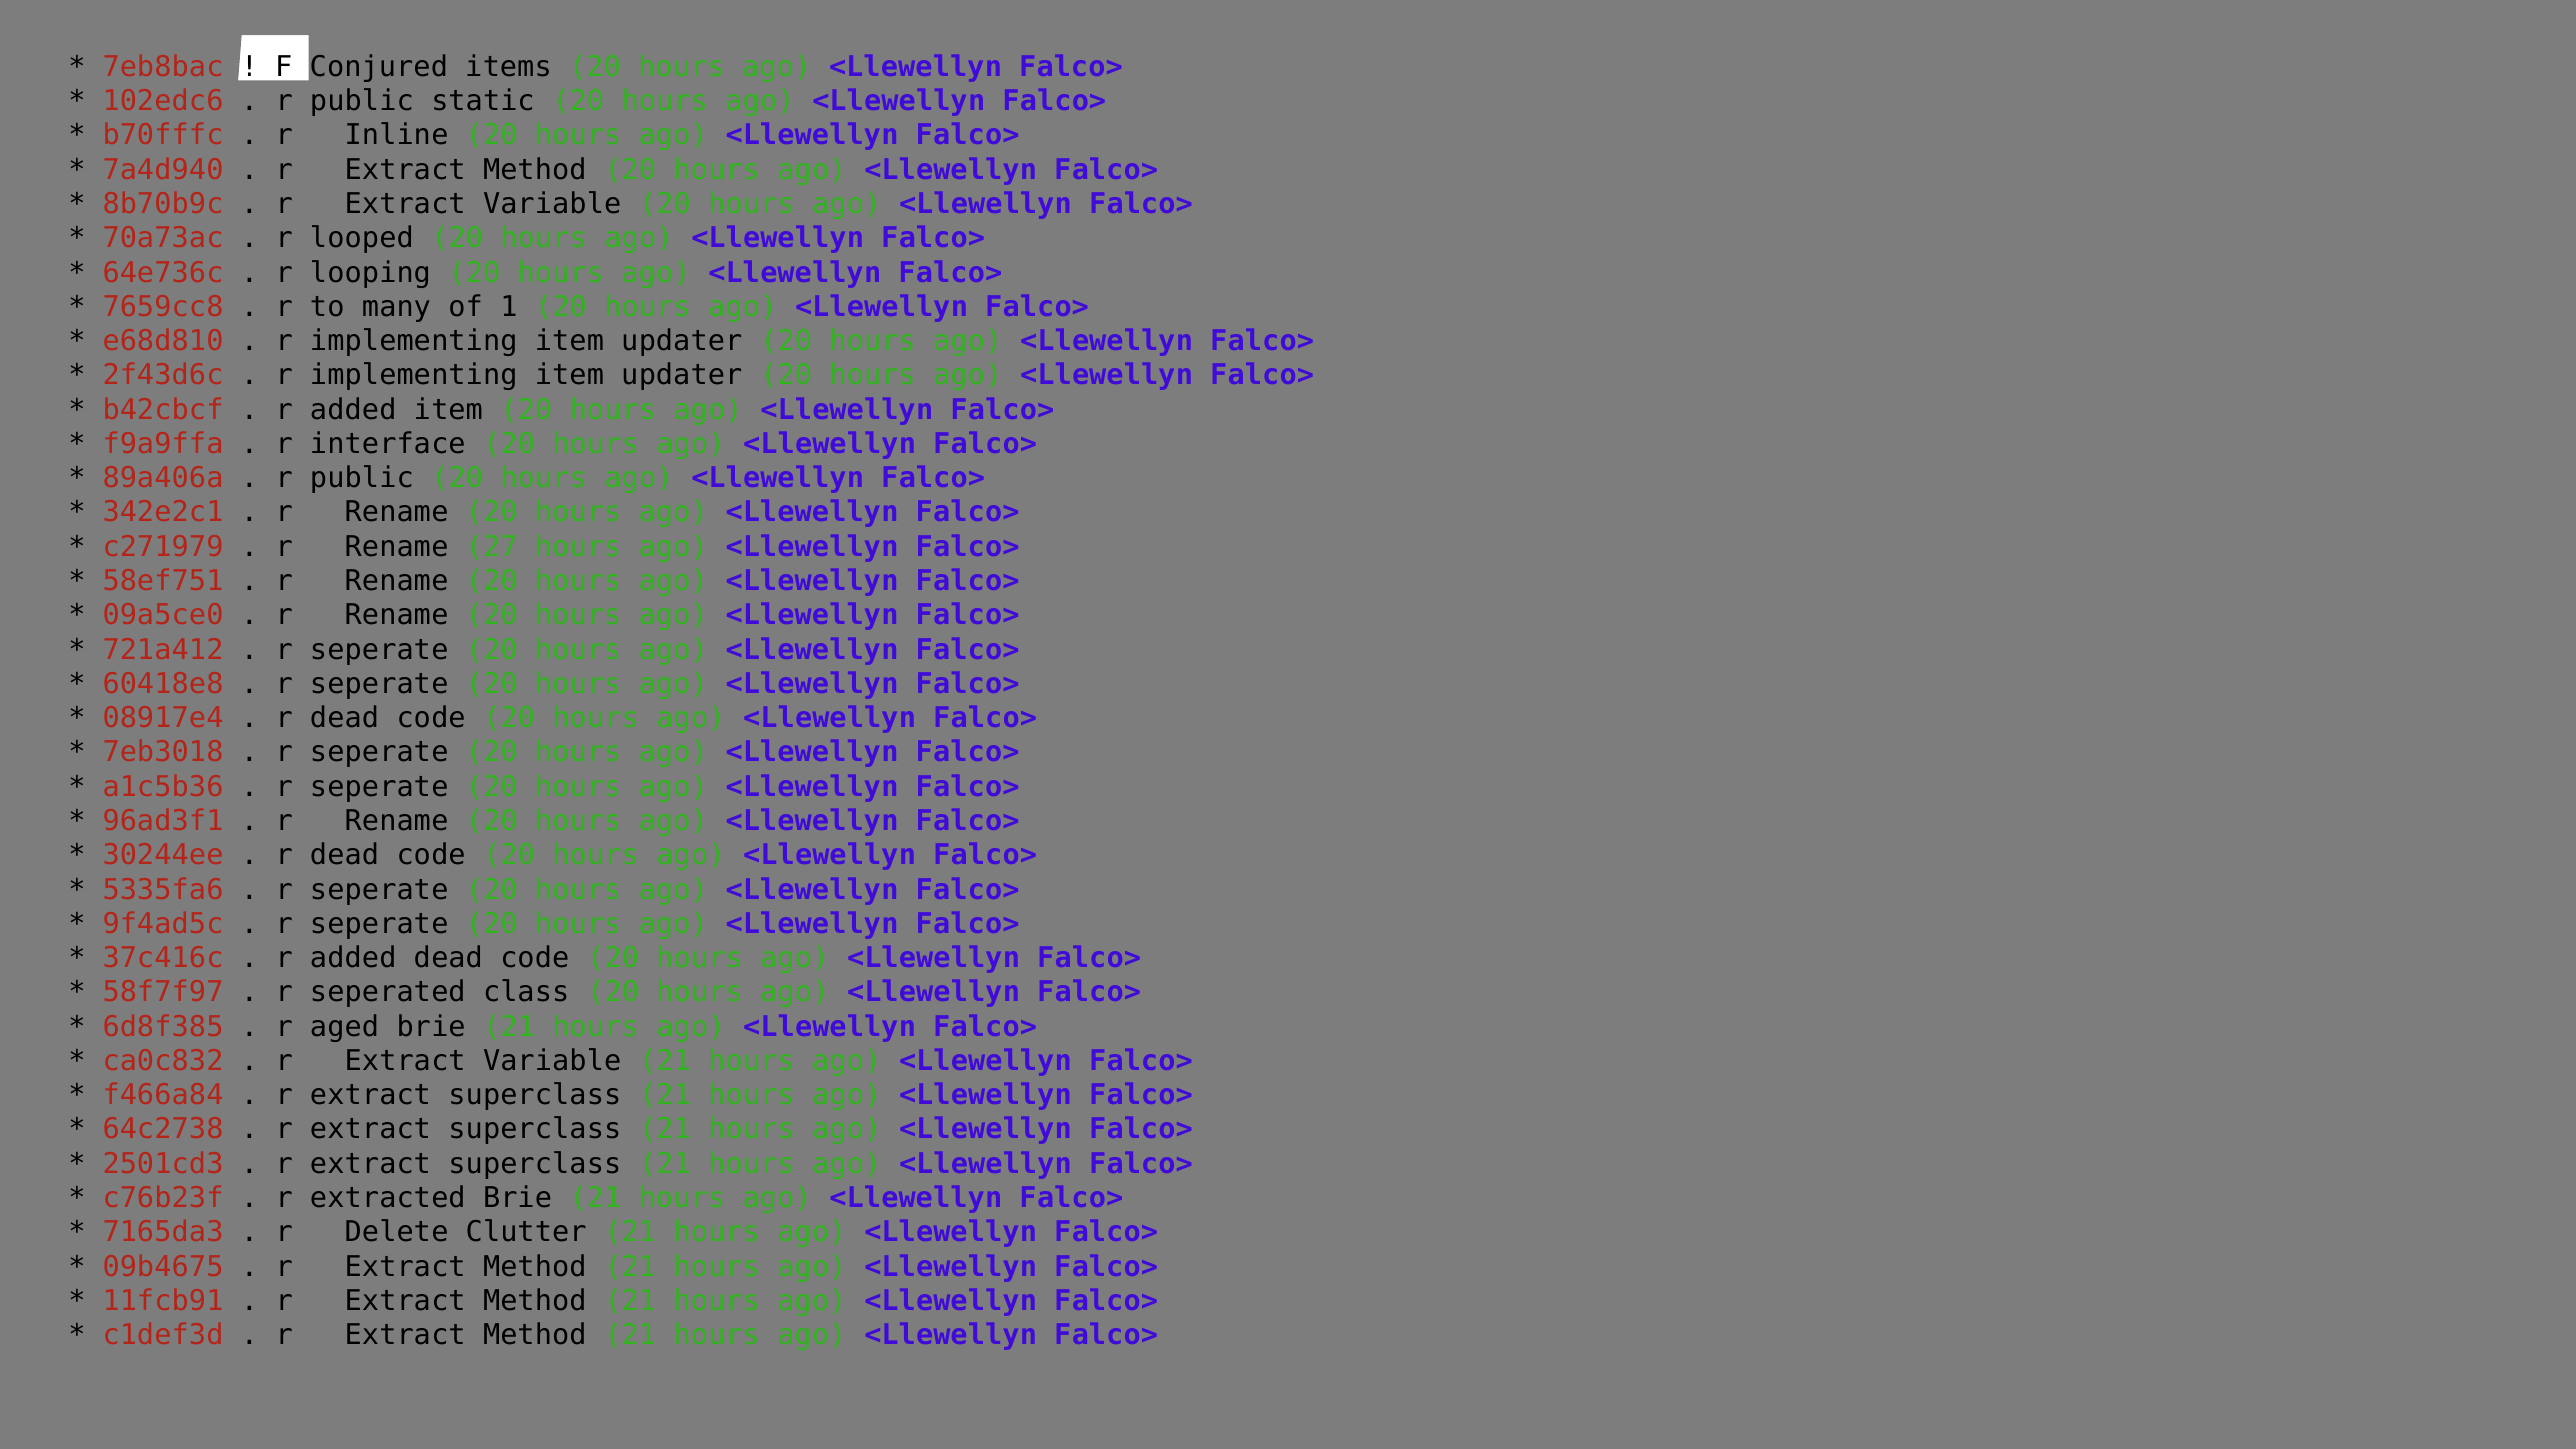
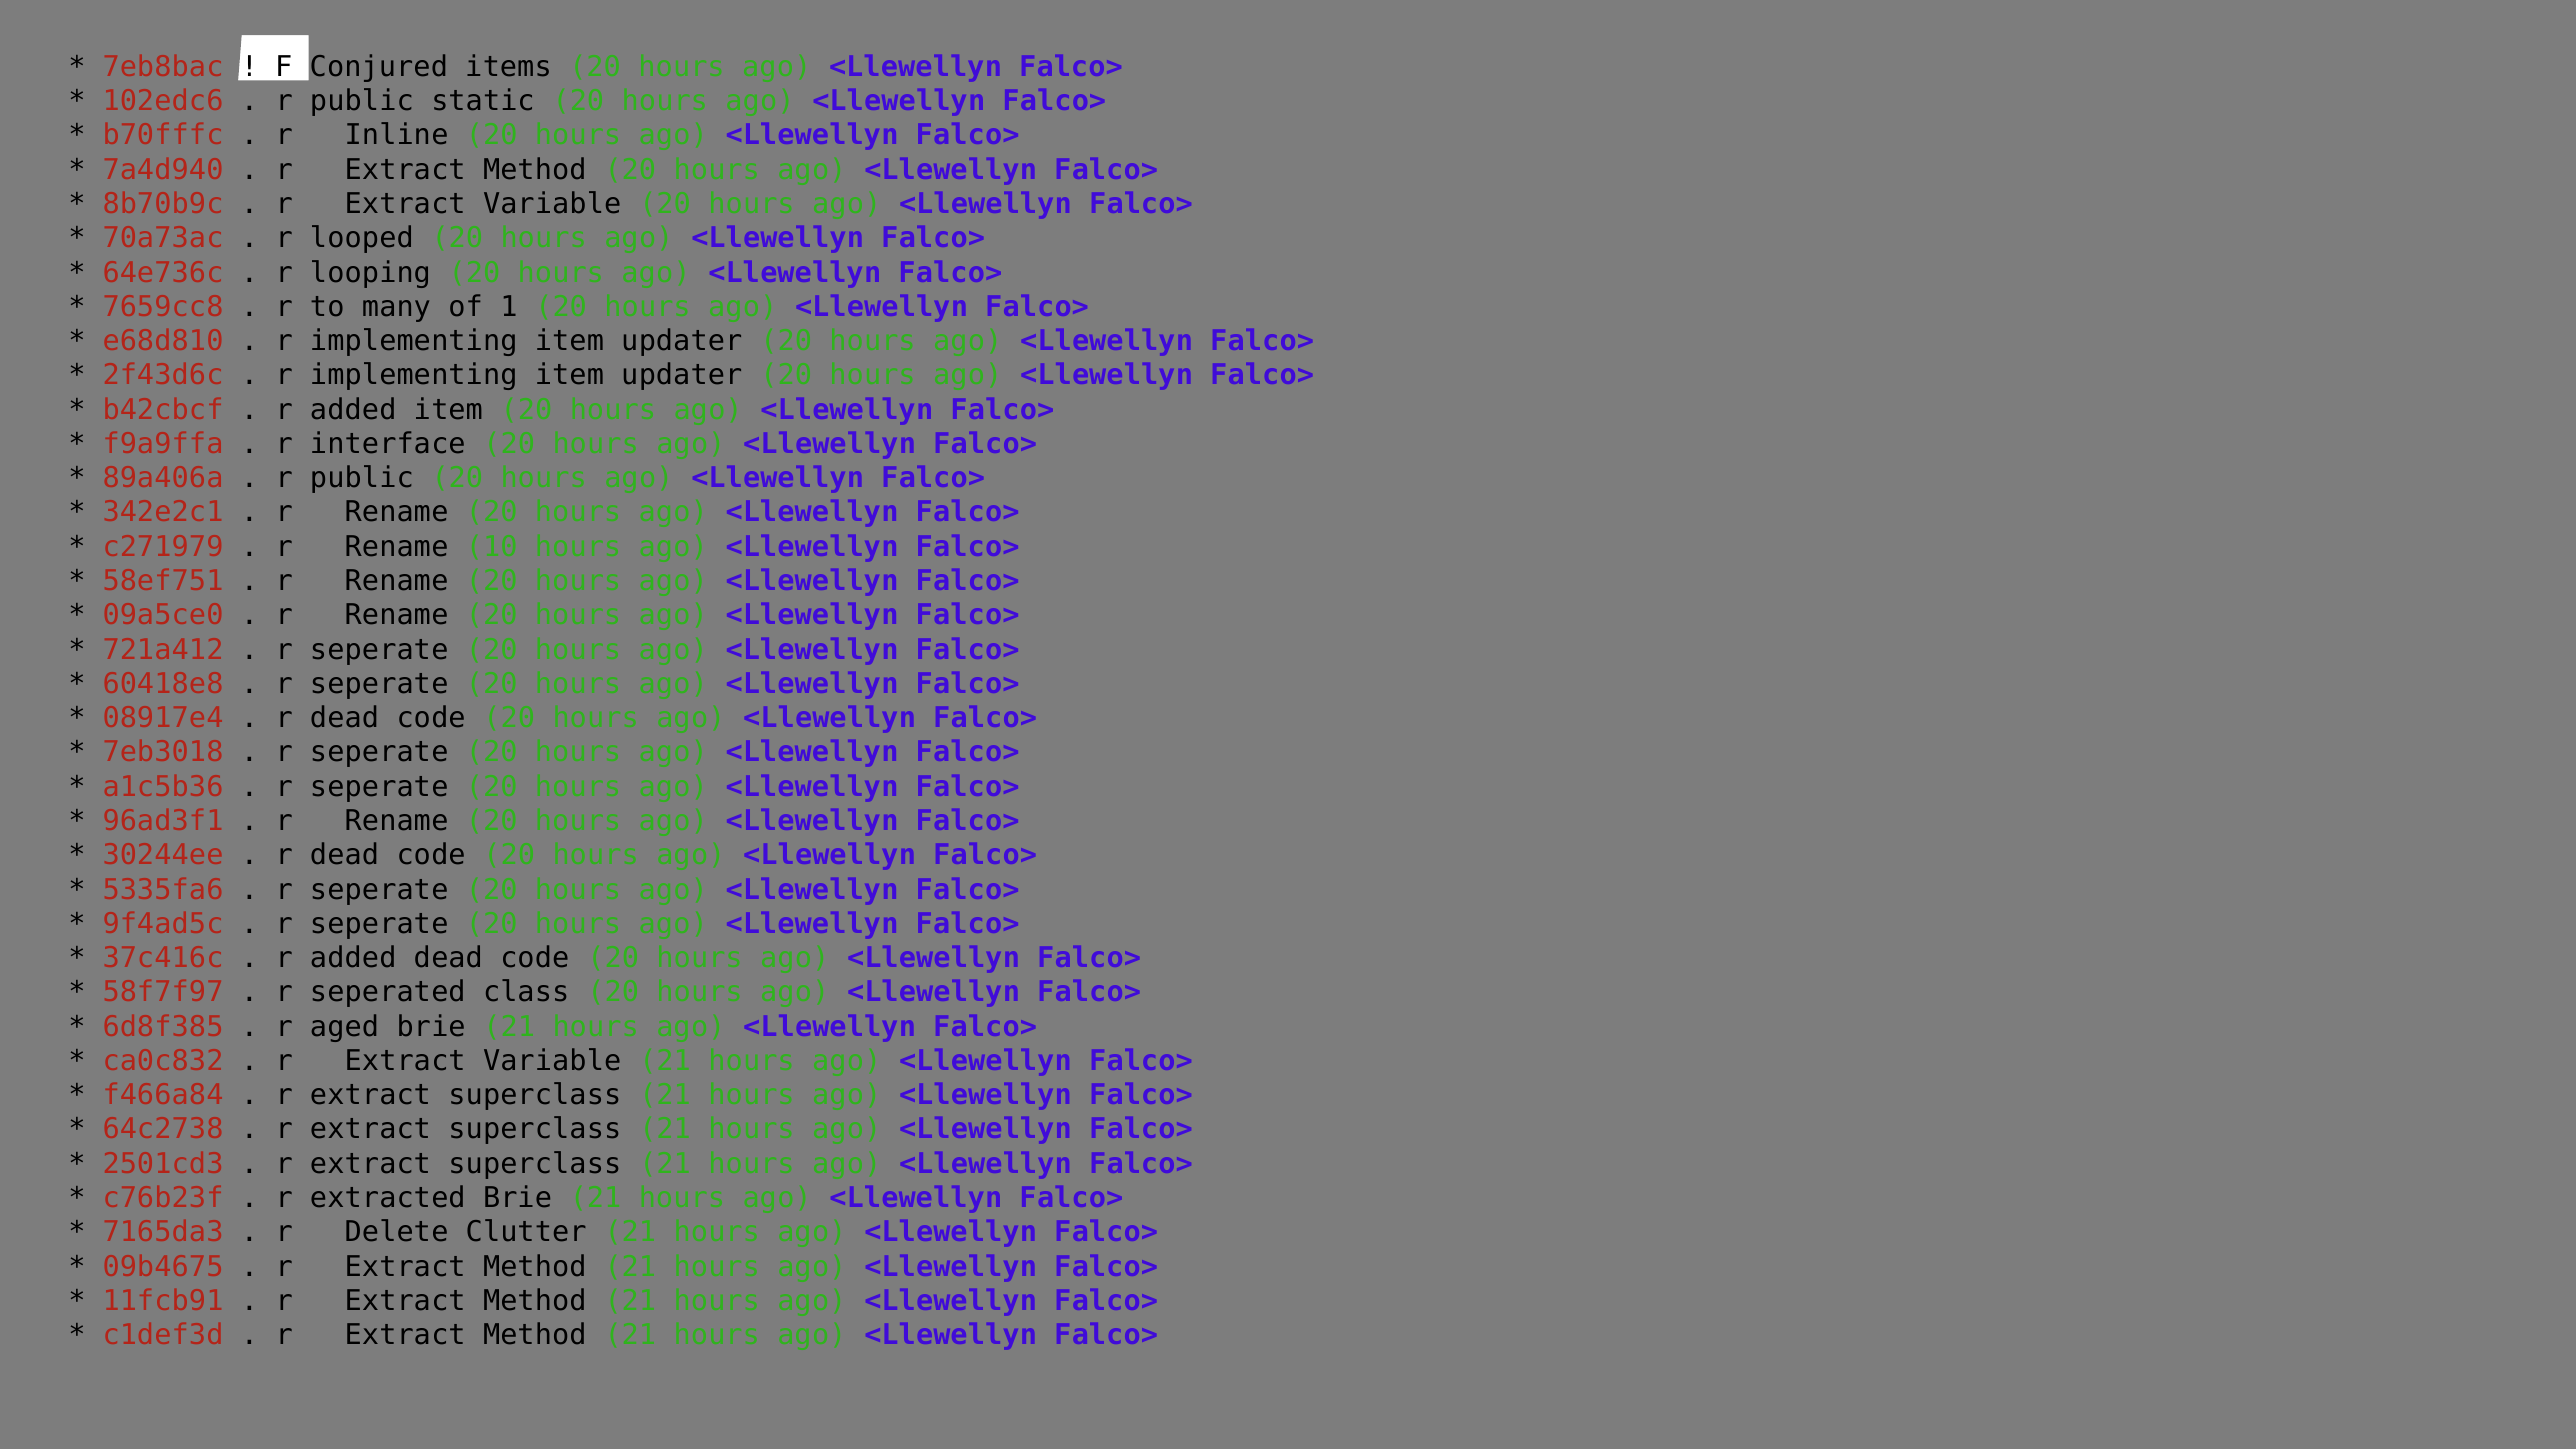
27: 27 -> 10 (492, 547)
